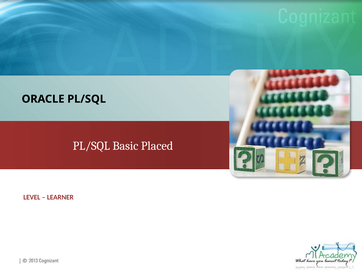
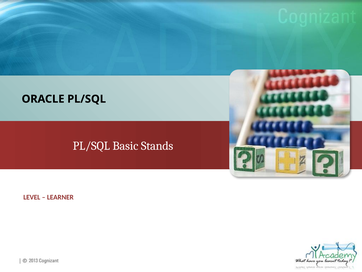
Placed: Placed -> Stands (157, 146)
